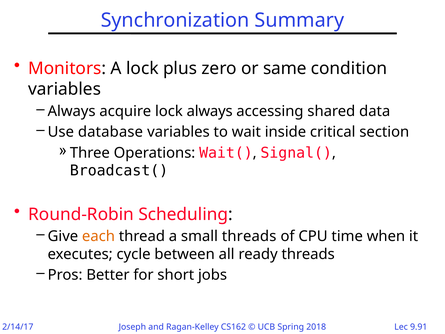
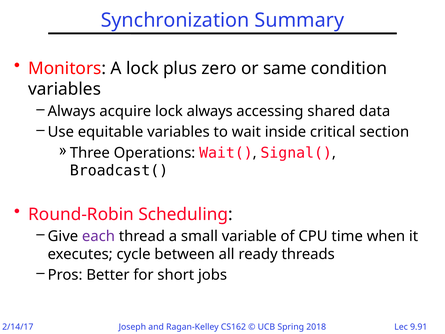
database: database -> equitable (111, 132)
each colour: orange -> purple (98, 236)
small threads: threads -> variable (249, 236)
